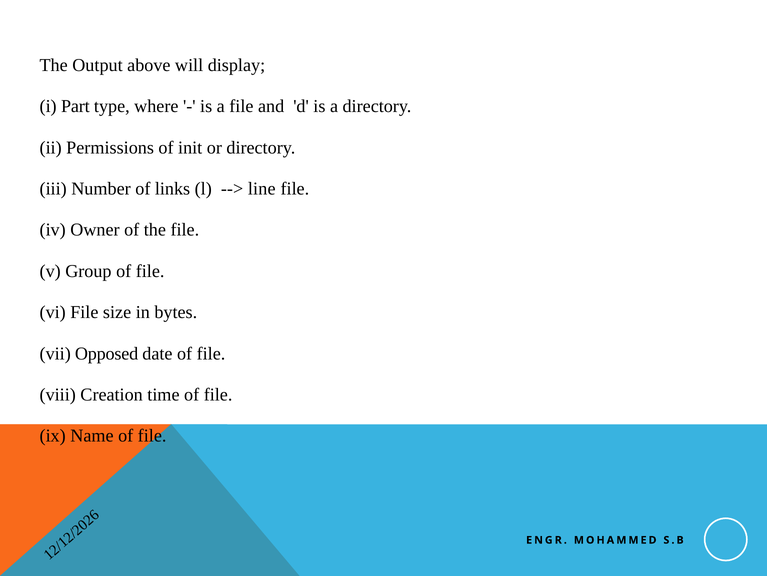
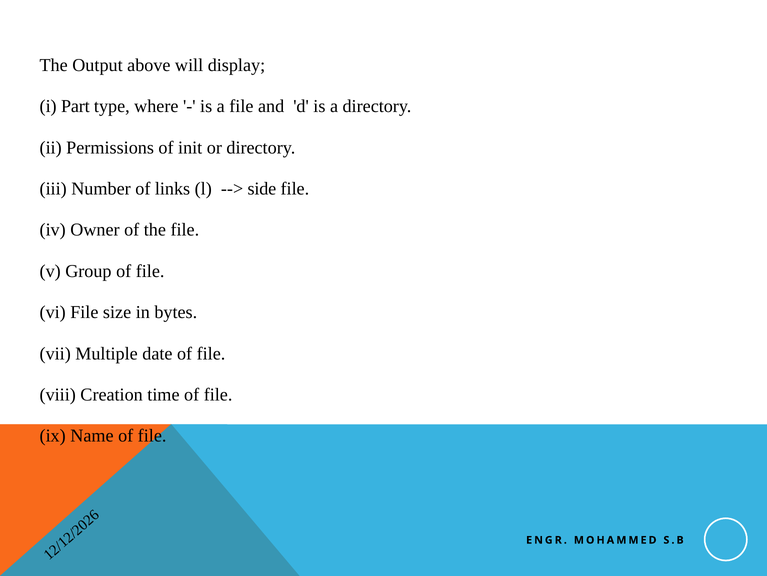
line: line -> side (262, 189)
Opposed: Opposed -> Multiple (106, 353)
